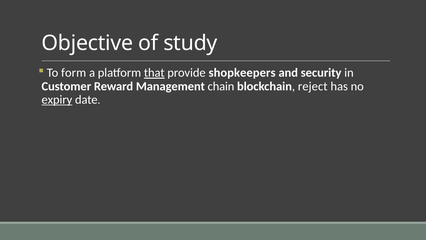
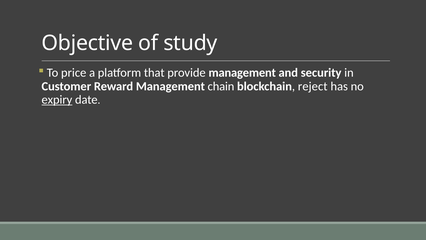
form: form -> price (74, 73)
that underline: present -> none (154, 73)
provide shopkeepers: shopkeepers -> management (242, 73)
